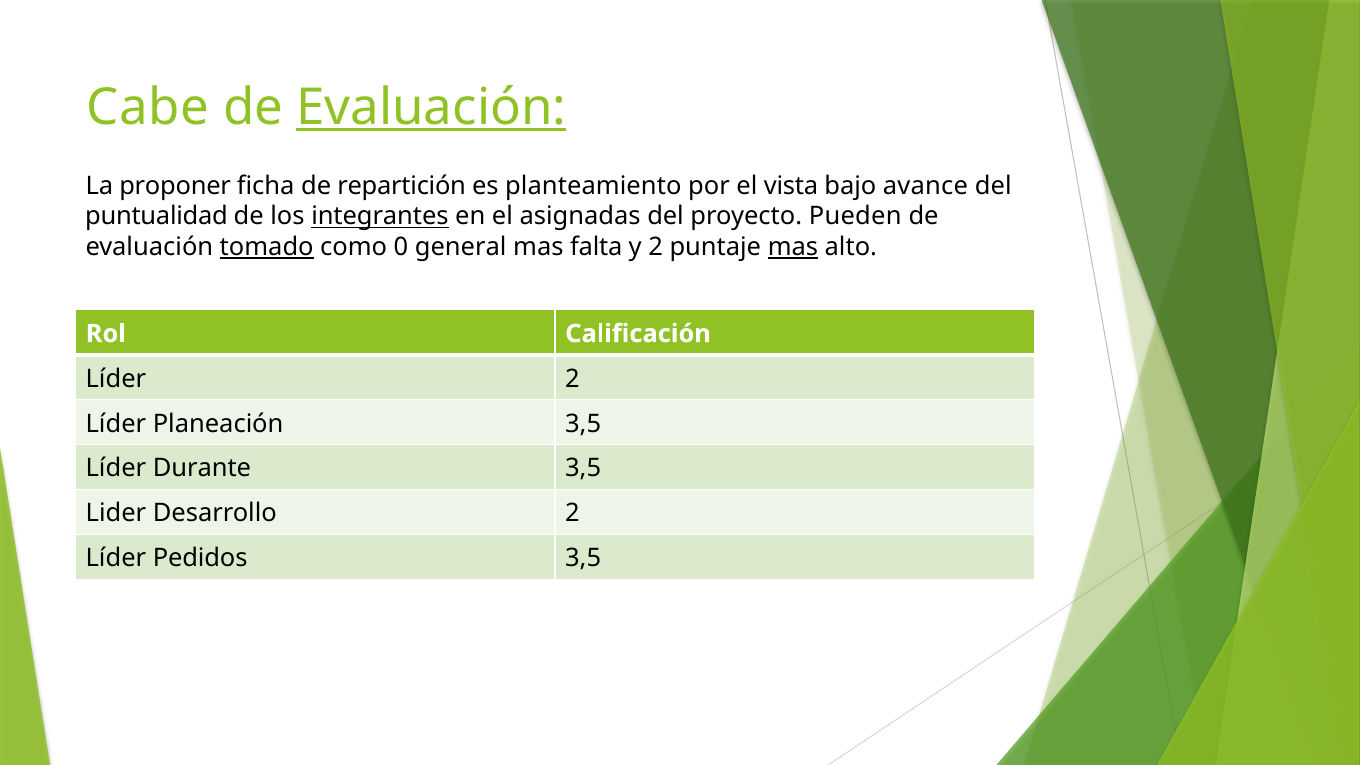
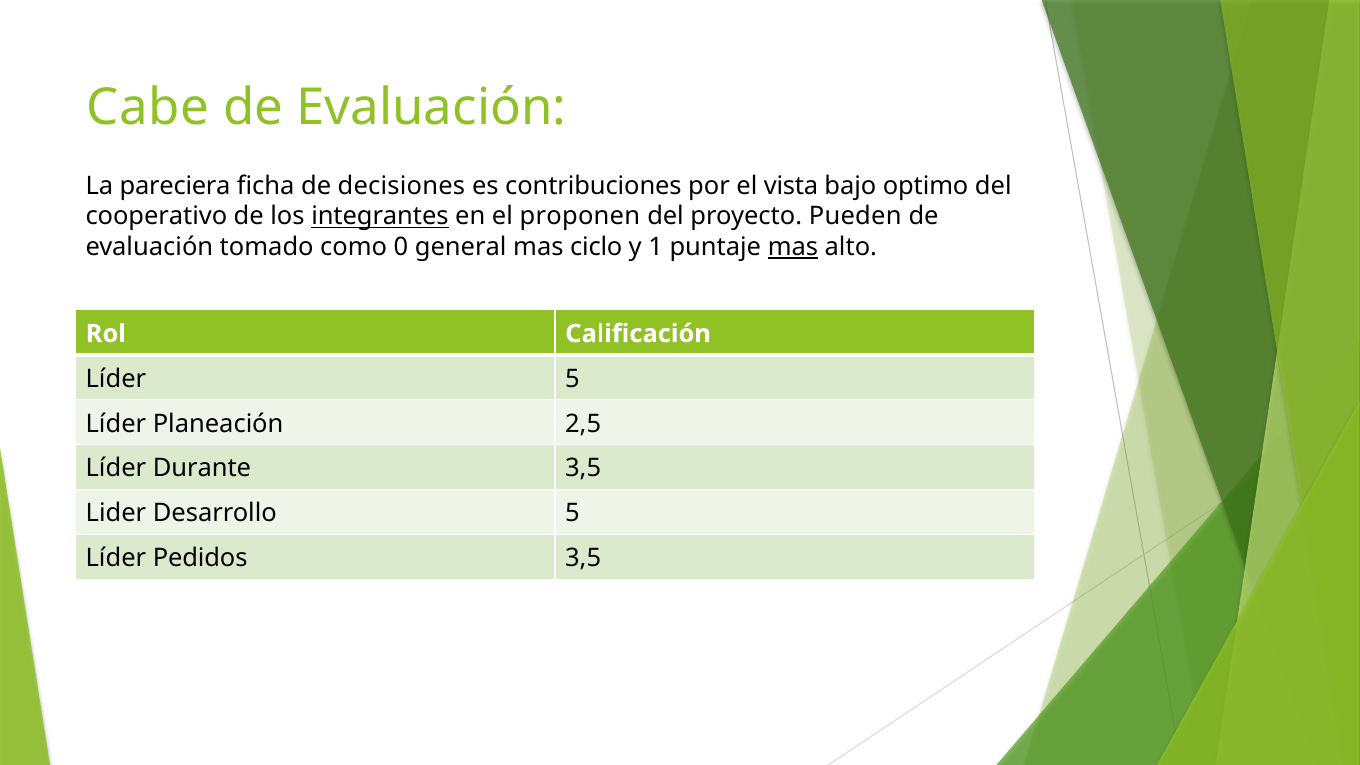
Evaluación underline: present -> none (431, 107)
proponer: proponer -> pareciera (175, 186)
repartición: repartición -> decisiones (401, 186)
planteamiento: planteamiento -> contribuciones (593, 186)
avance: avance -> optimo (926, 186)
puntualidad: puntualidad -> cooperativo (156, 216)
asignadas: asignadas -> proponen (580, 216)
tomado underline: present -> none (267, 247)
falta: falta -> ciclo (596, 247)
y 2: 2 -> 1 (656, 247)
Líder 2: 2 -> 5 (572, 379)
Planeación 3,5: 3,5 -> 2,5 (583, 424)
Desarrollo 2: 2 -> 5 (572, 513)
